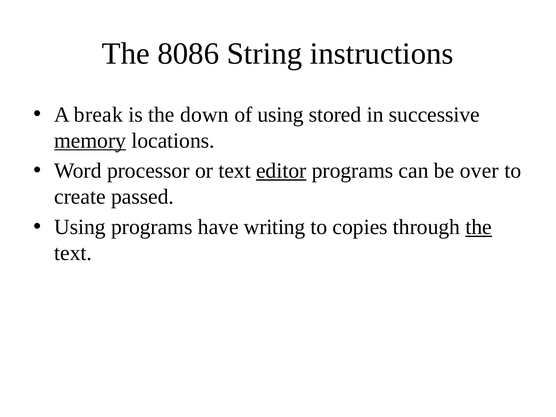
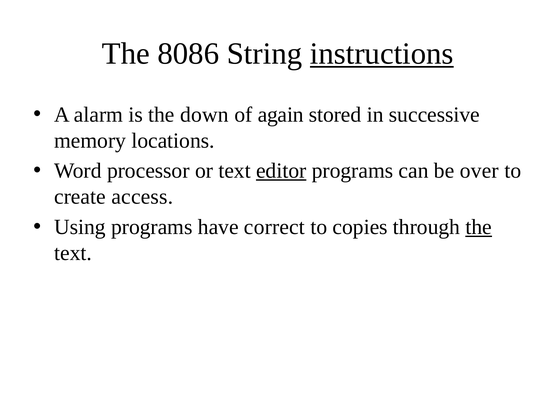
instructions underline: none -> present (382, 54)
break: break -> alarm (99, 115)
of using: using -> again (281, 115)
memory underline: present -> none (90, 141)
passed: passed -> access (142, 197)
writing: writing -> correct (274, 227)
